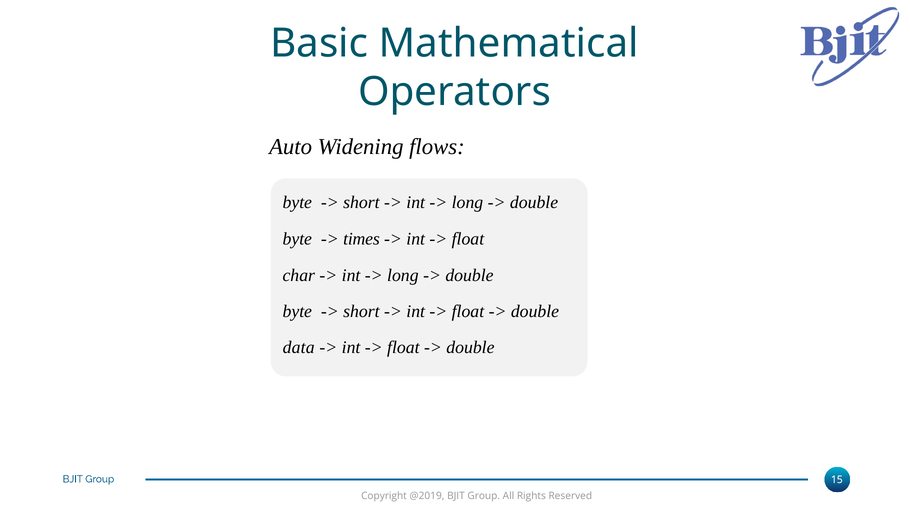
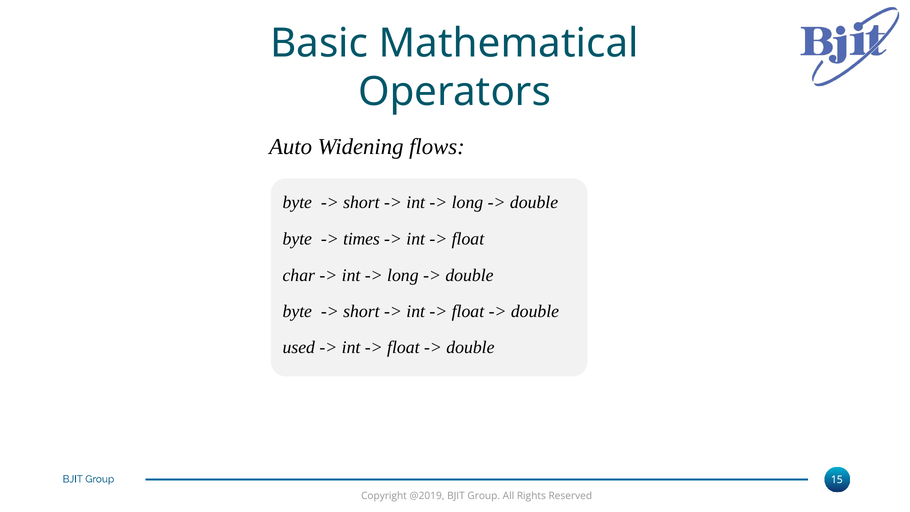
data: data -> used (299, 347)
